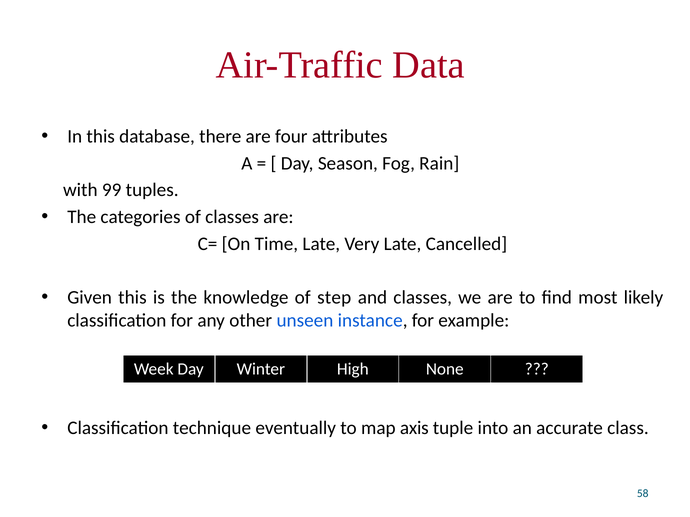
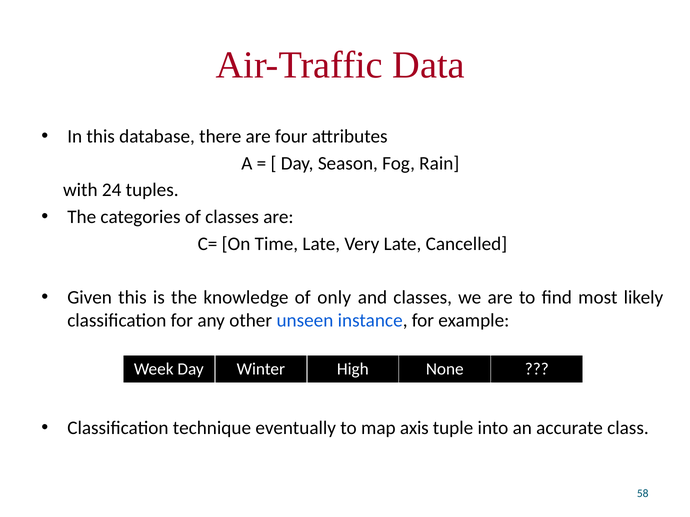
99: 99 -> 24 (112, 190)
step: step -> only (334, 298)
